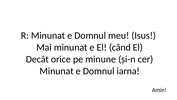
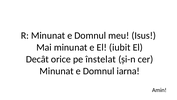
când: când -> iubit (120, 47)
minune: minune -> înstelat (101, 59)
